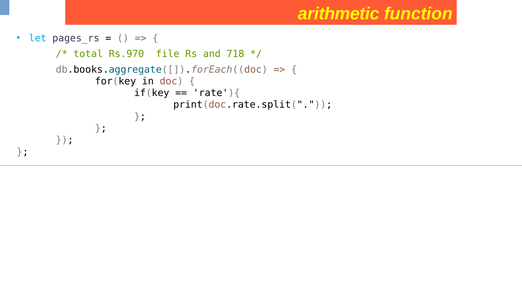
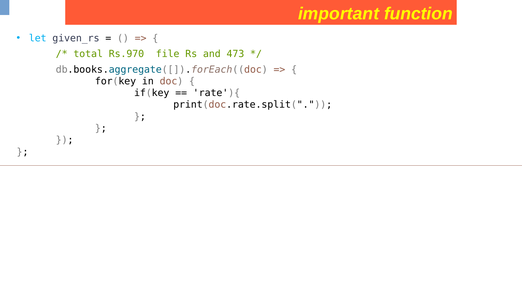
arithmetic: arithmetic -> important (339, 14)
pages_rs: pages_rs -> given_rs (76, 38)
718: 718 -> 473 (235, 54)
